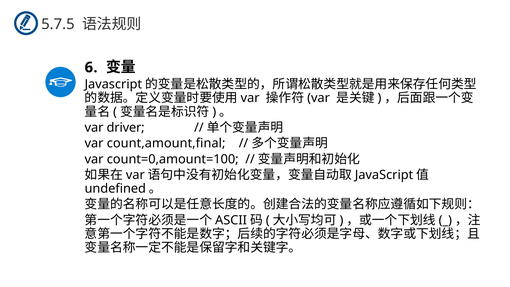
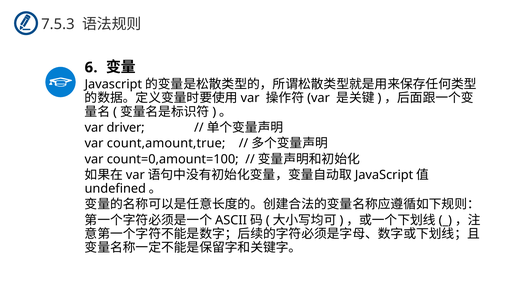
5.7.5: 5.7.5 -> 7.5.3 (58, 24)
count,amount,final: count,amount,final -> count,amount,true (166, 143)
